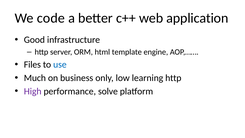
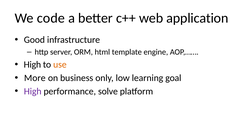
Files: Files -> High (32, 65)
use colour: blue -> orange (60, 65)
Much: Much -> More (35, 78)
learning http: http -> goal (173, 78)
